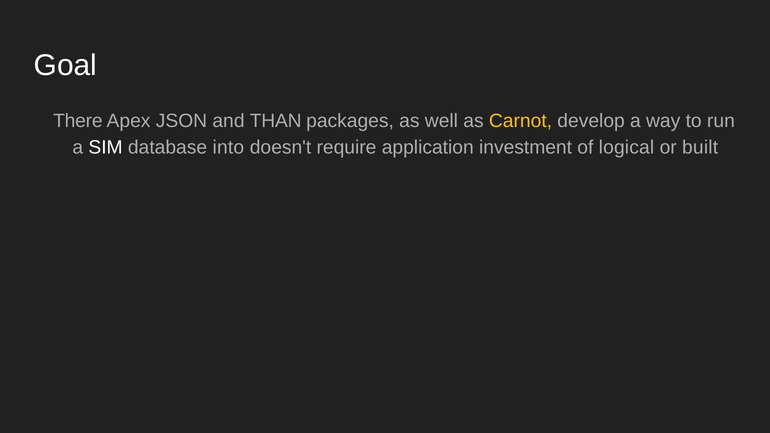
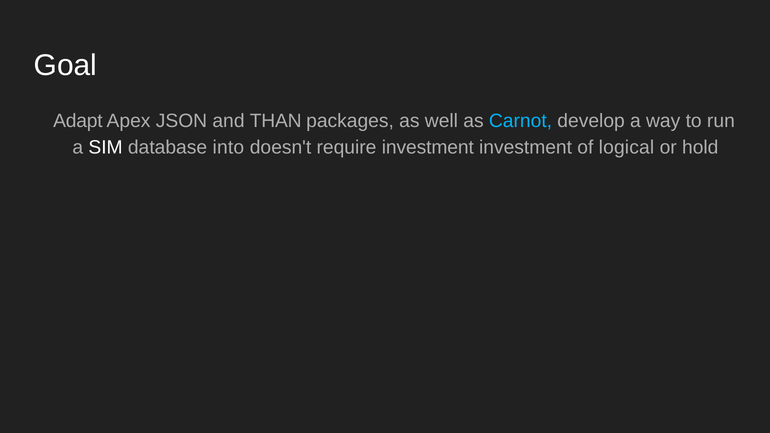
There: There -> Adapt (78, 121)
Carnot colour: yellow -> light blue (521, 121)
require application: application -> investment (428, 148)
built: built -> hold (700, 148)
